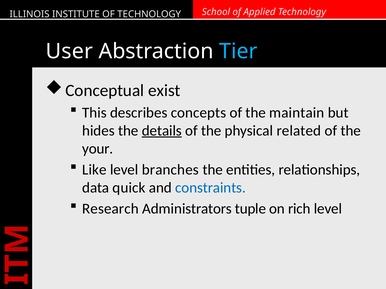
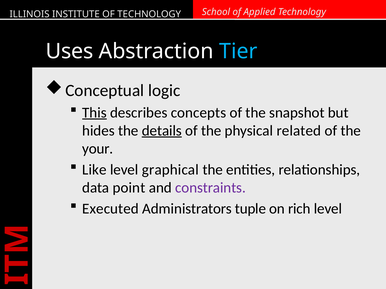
User: User -> Uses (69, 51)
exist: exist -> logic (164, 91)
This underline: none -> present (94, 113)
maintain: maintain -> snapshot (297, 113)
branches: branches -> graphical (170, 170)
quick: quick -> point (129, 188)
constraints colour: blue -> purple (211, 188)
Research: Research -> Executed (110, 209)
